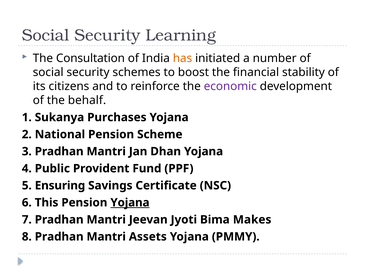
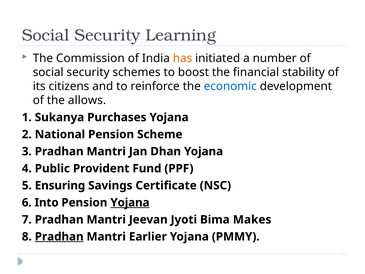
Consultation: Consultation -> Commission (90, 58)
economic colour: purple -> blue (230, 86)
behalf: behalf -> allows (87, 100)
This: This -> Into (47, 202)
Pradhan underline: none -> present (59, 236)
Assets: Assets -> Earlier (148, 236)
